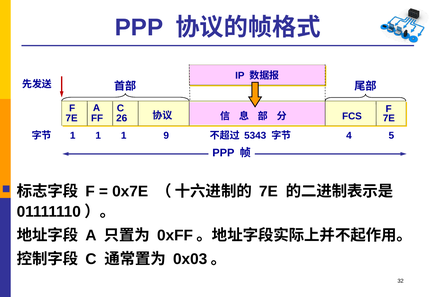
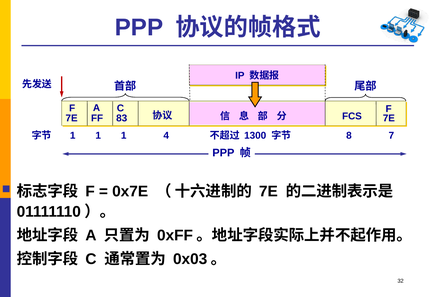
26: 26 -> 83 (122, 118)
9: 9 -> 4 (166, 136)
5: 5 -> 7 (391, 136)
5343: 5343 -> 1300 (255, 136)
4: 4 -> 8 (349, 136)
